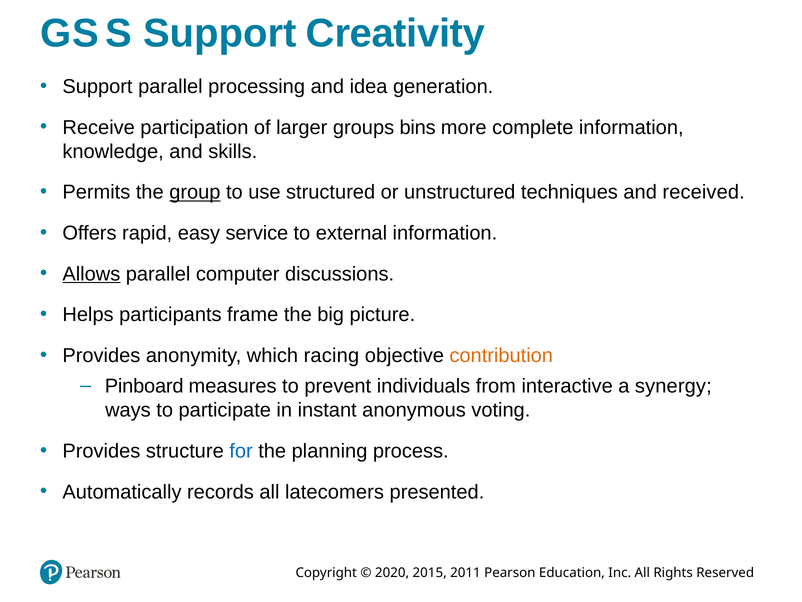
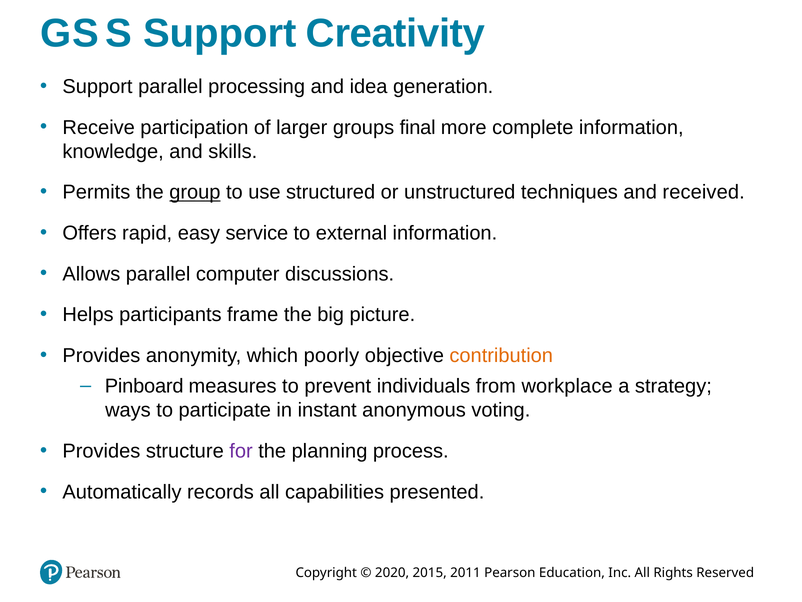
bins: bins -> final (418, 127)
Allows underline: present -> none (91, 274)
racing: racing -> poorly (331, 355)
interactive: interactive -> workplace (567, 386)
synergy: synergy -> strategy (673, 386)
for colour: blue -> purple (241, 451)
latecomers: latecomers -> capabilities (335, 492)
